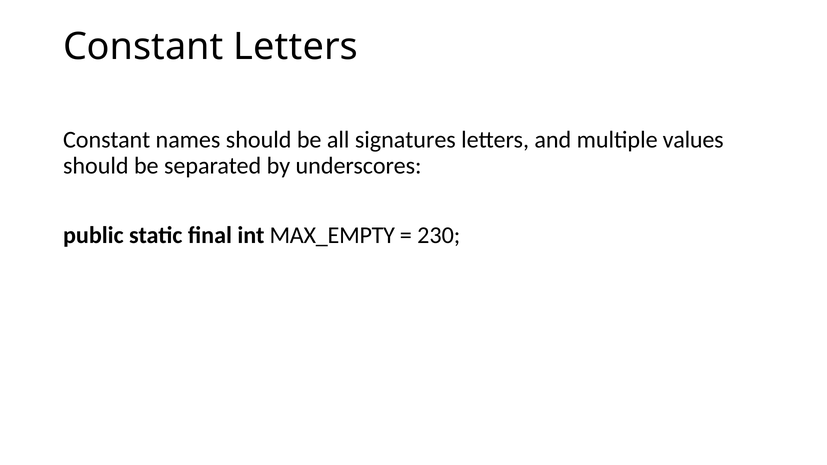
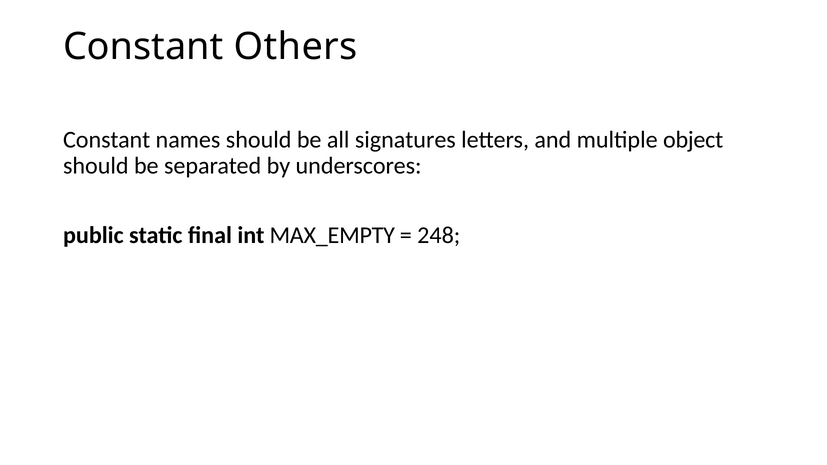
Constant Letters: Letters -> Others (296, 47)
values: values -> object (693, 140)
230: 230 -> 248 (439, 235)
